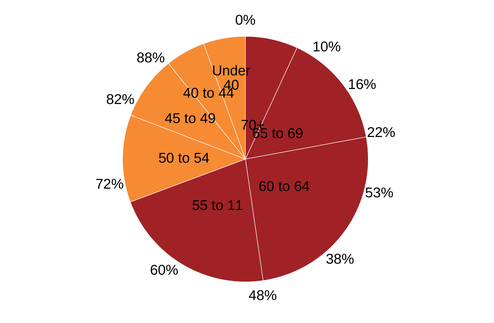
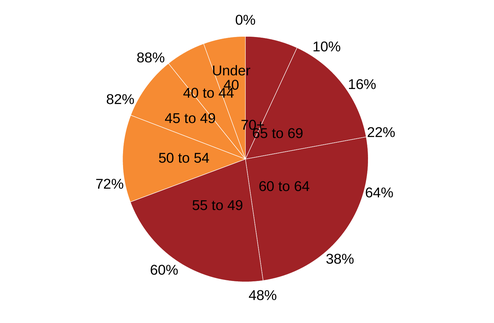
53%: 53% -> 64% (379, 193)
55 to 11: 11 -> 49 (235, 206)
